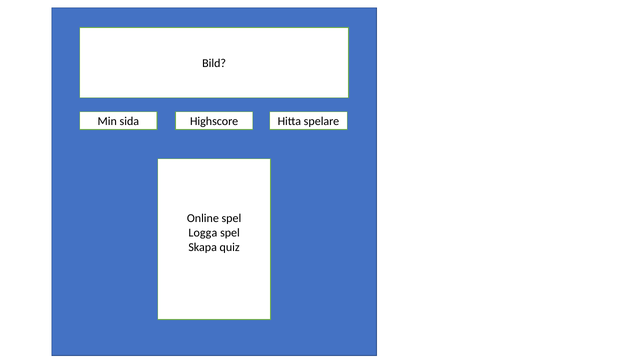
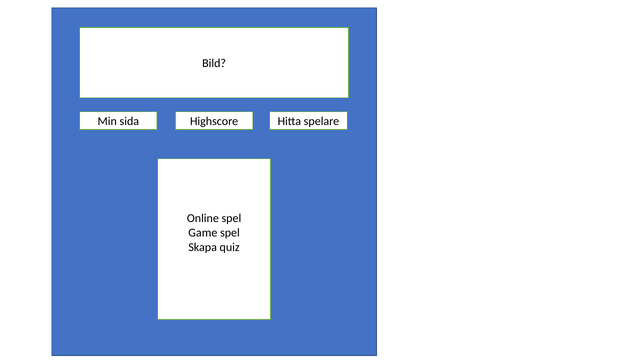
Logga: Logga -> Game (203, 233)
